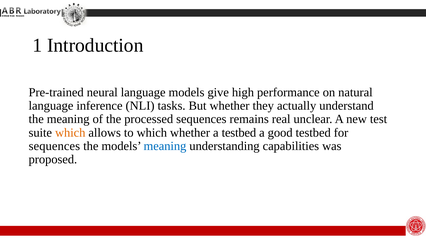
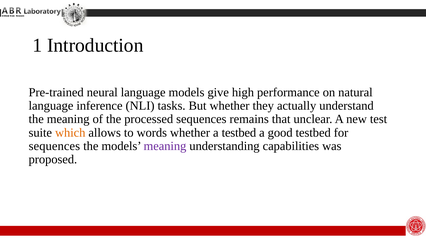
real: real -> that (281, 119)
to which: which -> words (152, 132)
meaning colour: blue -> purple (165, 146)
